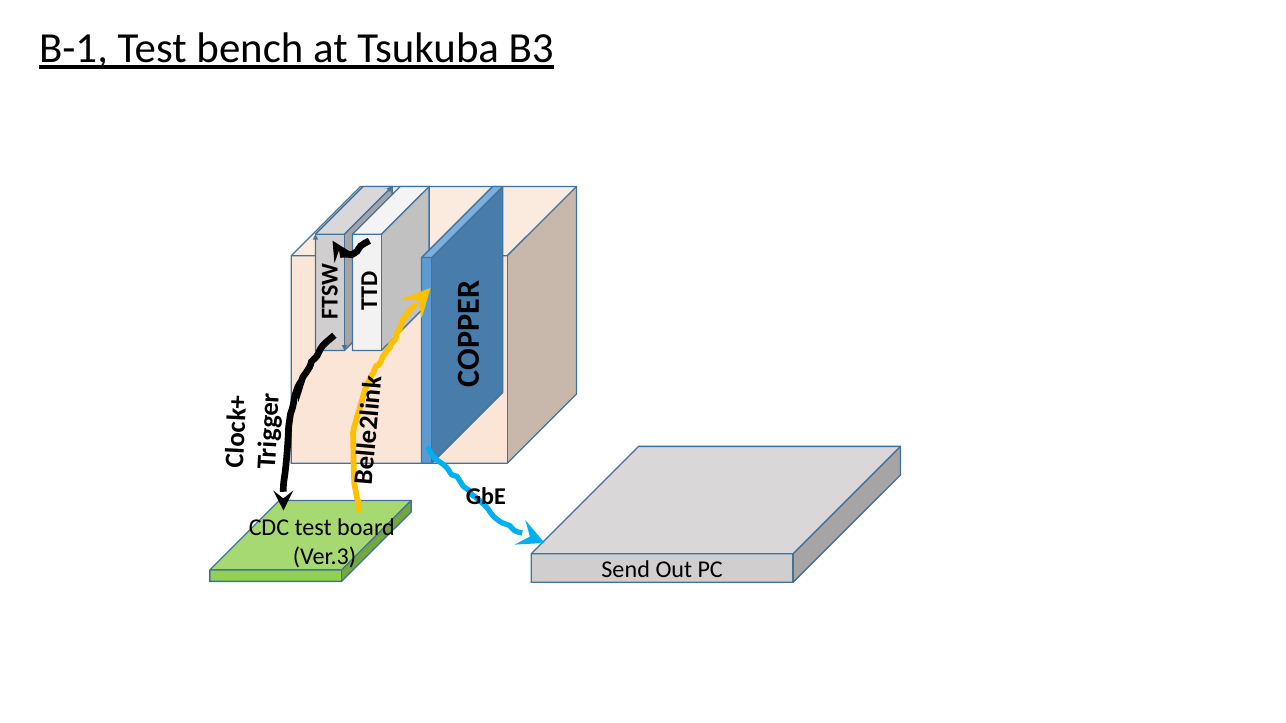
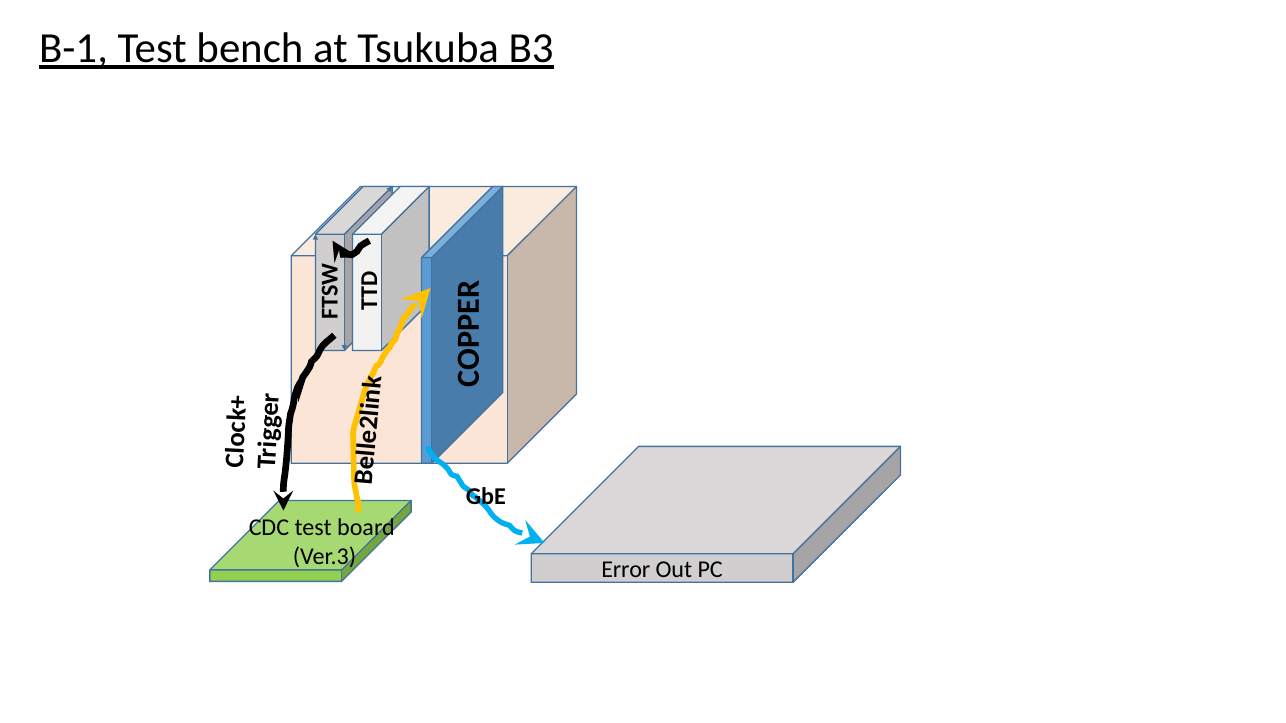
Send: Send -> Error (626, 570)
